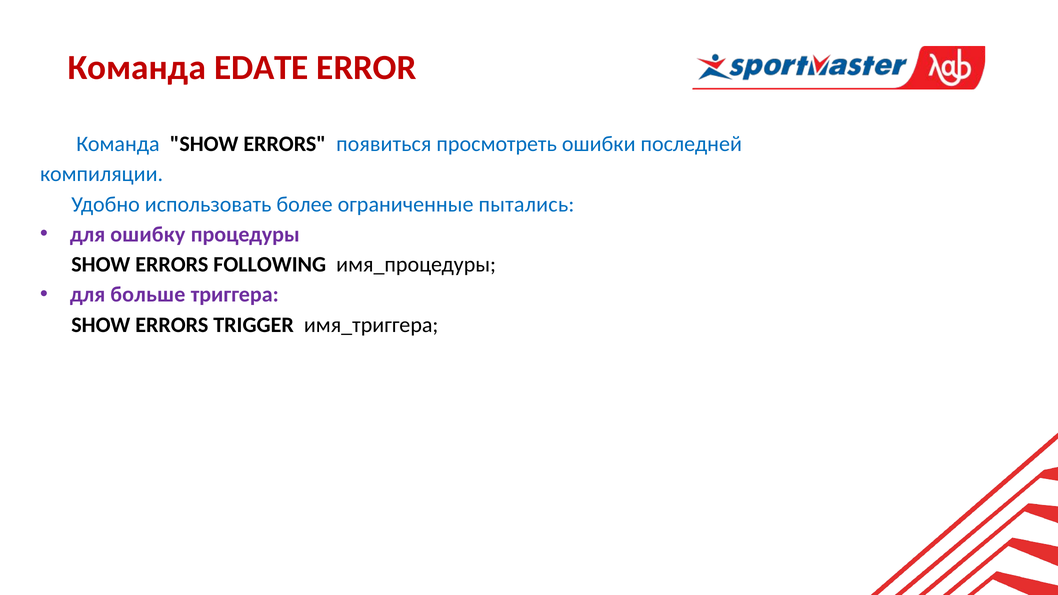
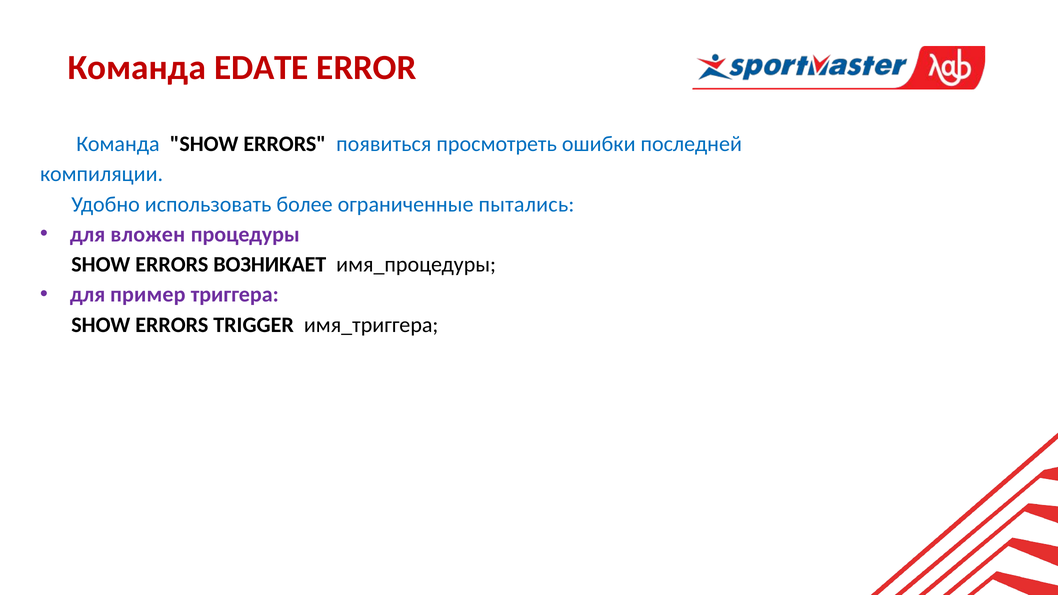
ошибку: ошибку -> вложен (148, 234)
FOLLOWING: FOLLOWING -> ВОЗНИКАЕТ (270, 265)
больше: больше -> пример (148, 295)
